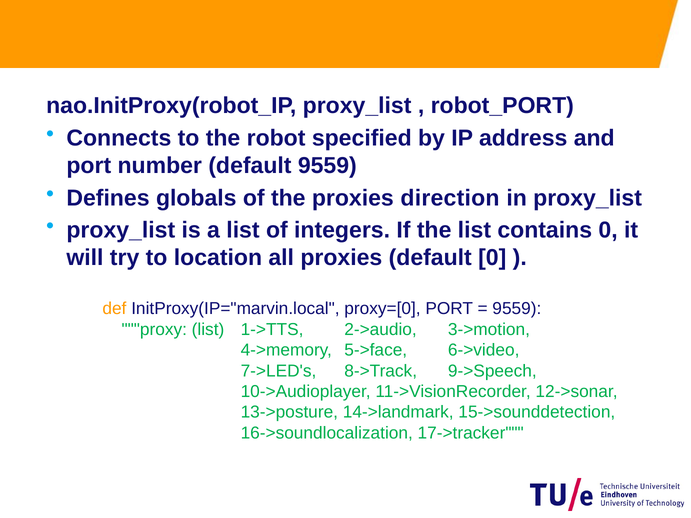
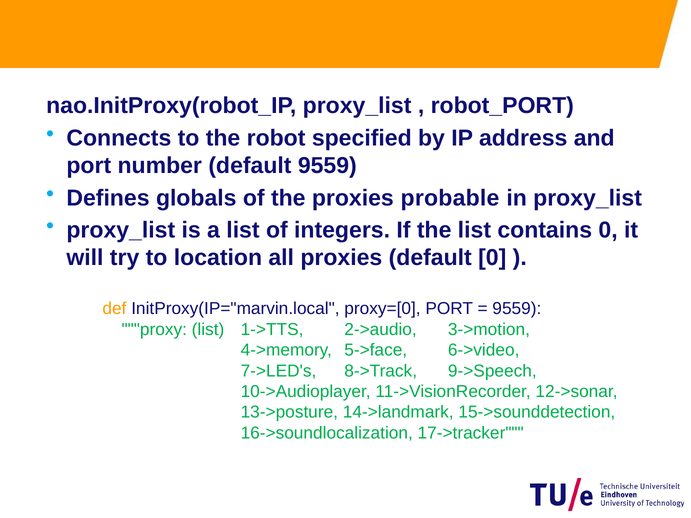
direction: direction -> probable (450, 198)
